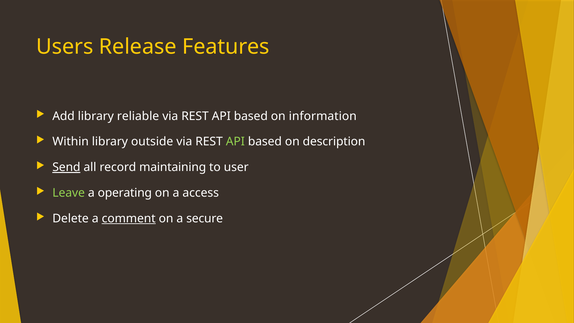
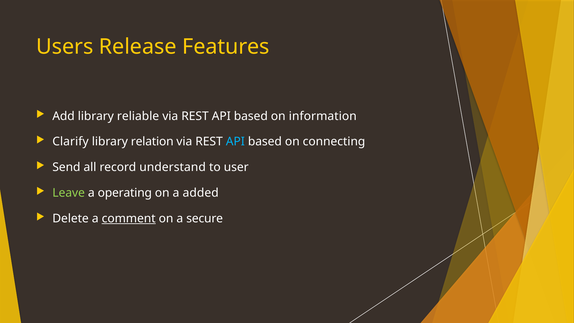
Within: Within -> Clarify (70, 142)
outside: outside -> relation (152, 142)
API colour: light green -> light blue (235, 142)
description: description -> connecting (334, 142)
Send underline: present -> none (66, 167)
maintaining: maintaining -> understand (173, 167)
access: access -> added (201, 193)
